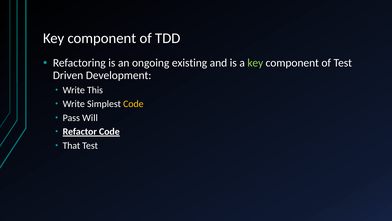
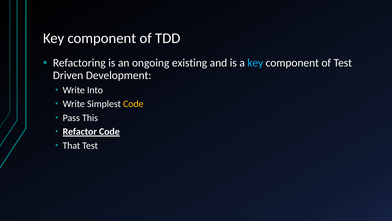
key colour: light green -> light blue (255, 63)
This: This -> Into (95, 90)
Will: Will -> This (90, 118)
